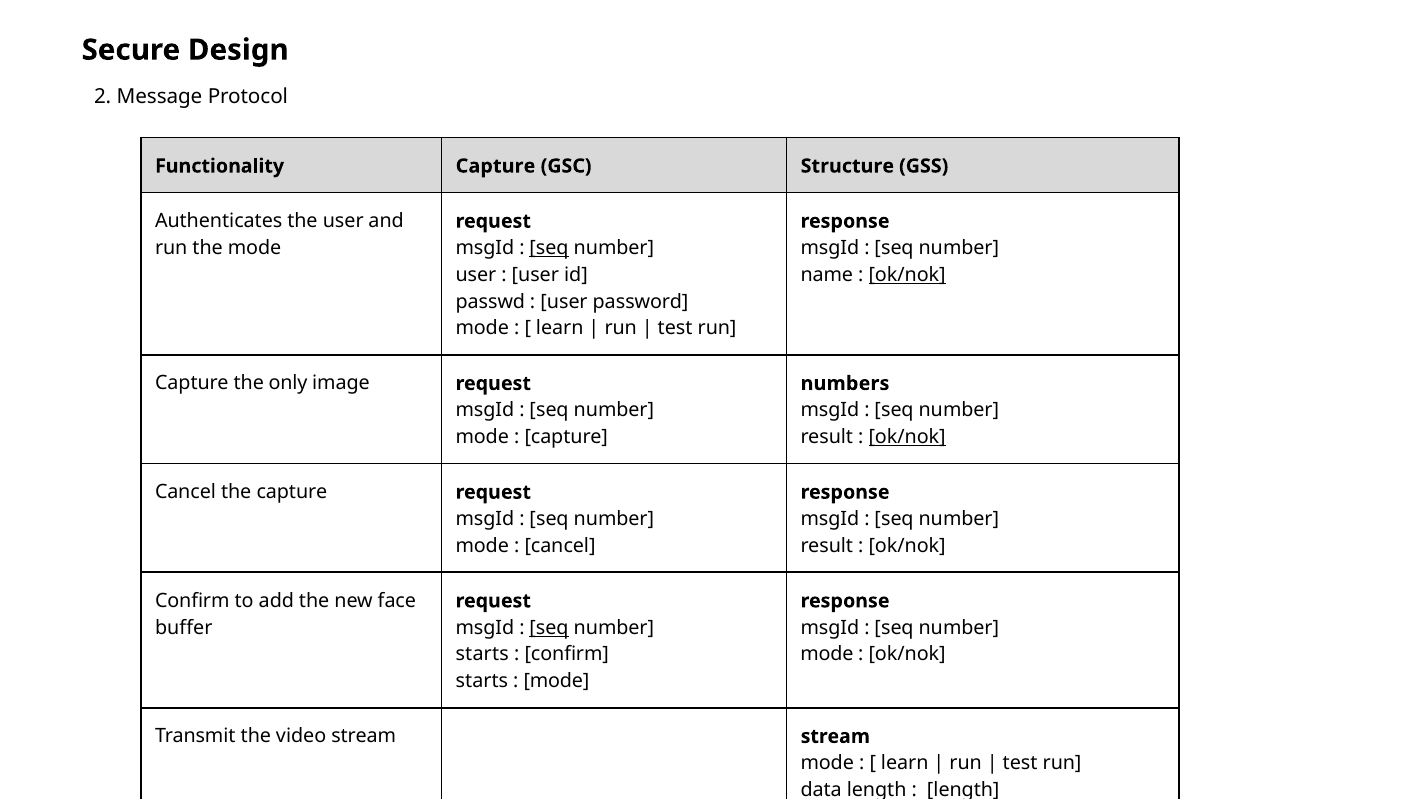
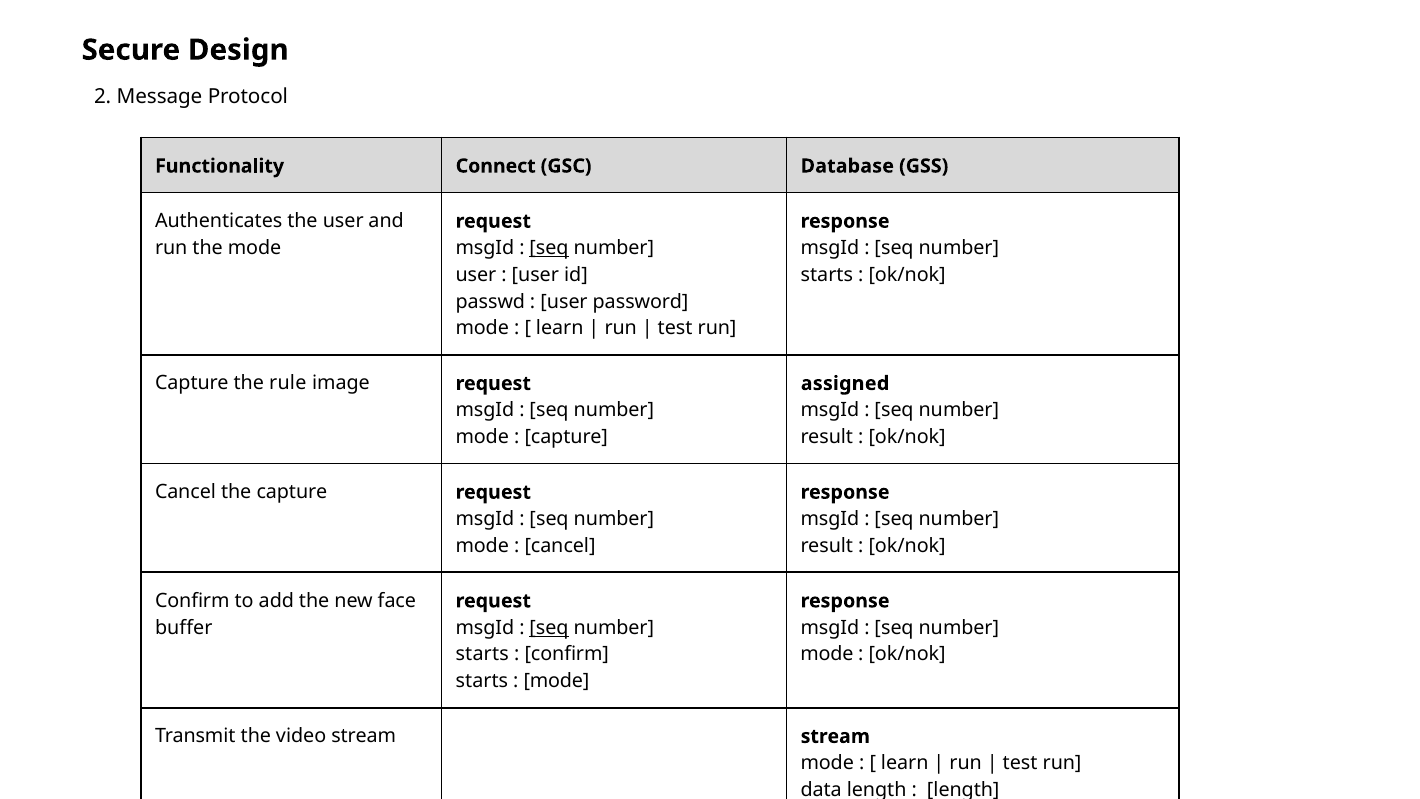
Functionality Capture: Capture -> Connect (496, 166)
Structure: Structure -> Database (847, 166)
name: name -> starts (827, 275)
ok/nok underline: present -> none (907, 275)
only: only -> rule (288, 383)
numbers: numbers -> assigned (845, 383)
ok/nok underline: present -> none (907, 437)
